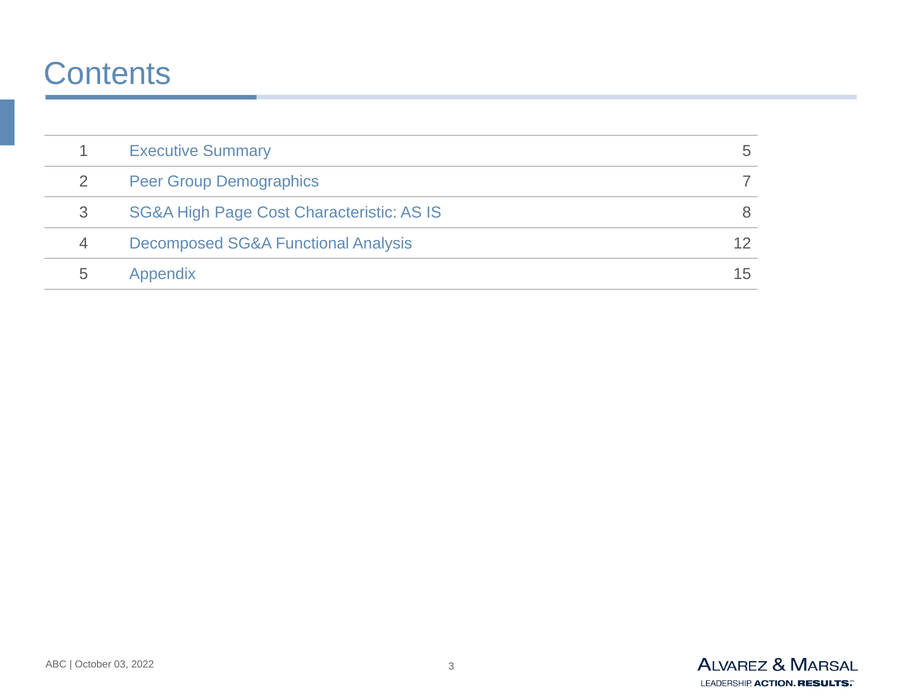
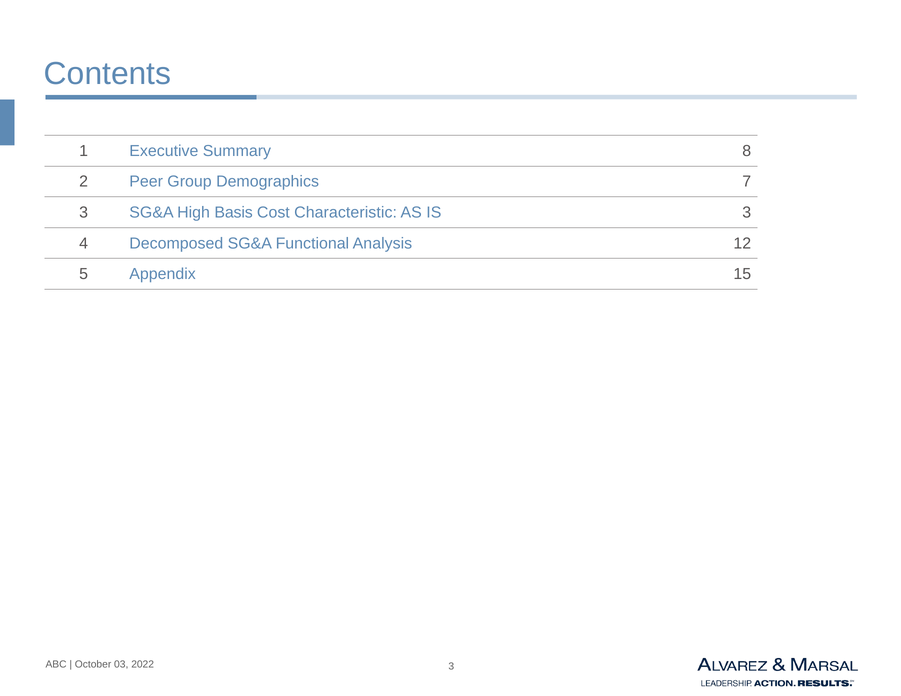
Summary 5: 5 -> 8 (747, 151)
Page: Page -> Basis (234, 213)
IS 8: 8 -> 3 (747, 213)
